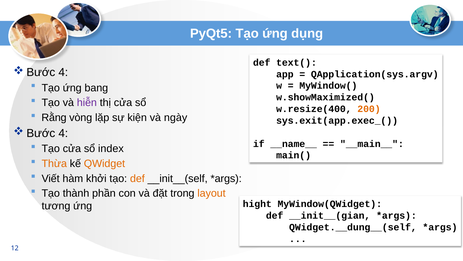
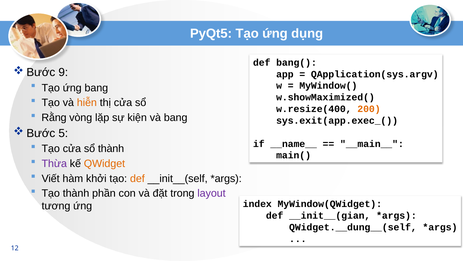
text(: text( -> bang( (297, 62)
4: 4 -> 9 (63, 72)
hiễn colour: purple -> orange (87, 103)
và ngày: ngày -> bang (176, 117)
4: 4 -> 5 (63, 133)
sổ index: index -> thành (111, 148)
Thừa colour: orange -> purple (54, 163)
layout colour: orange -> purple (212, 193)
hight: hight -> index (257, 204)
